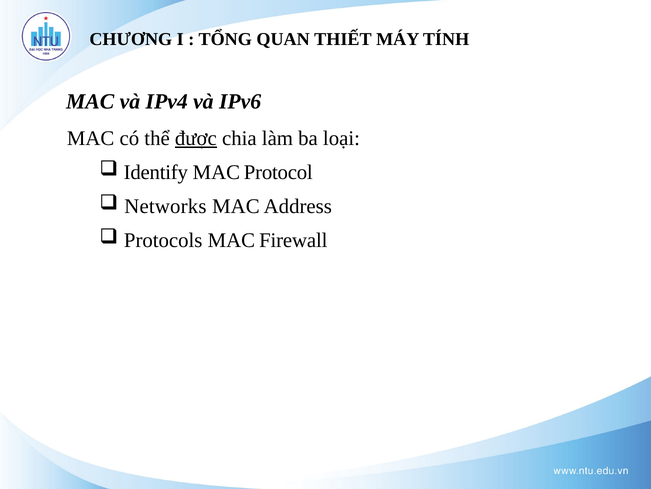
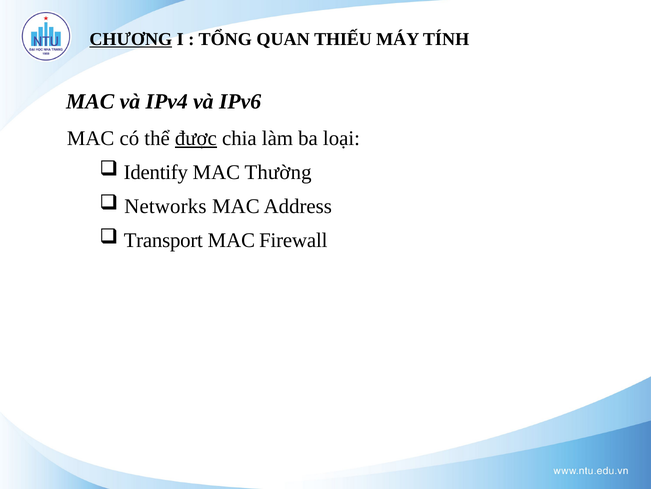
CHƯƠNG underline: none -> present (131, 39)
THIẾT: THIẾT -> THIẾU (343, 39)
Protocol: Protocol -> Thường (278, 172)
Protocols: Protocols -> Transport (163, 240)
